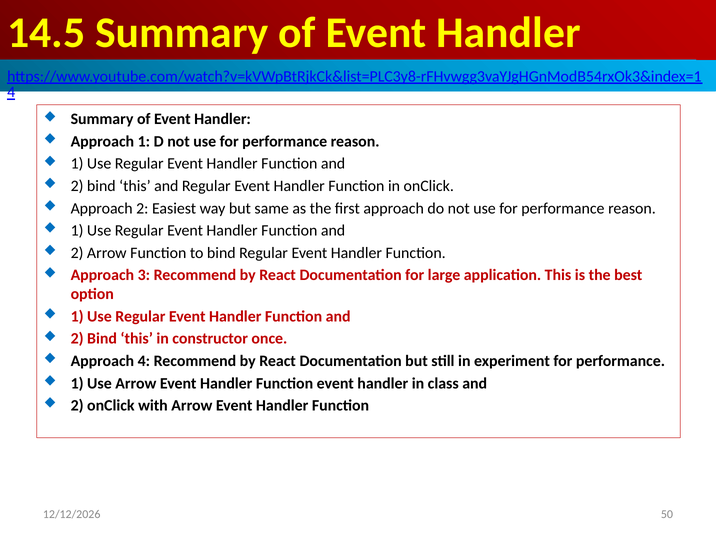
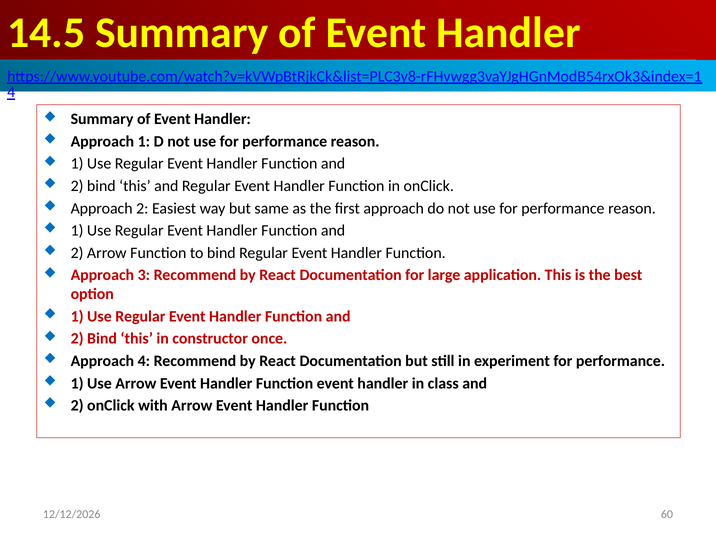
50: 50 -> 60 (667, 514)
